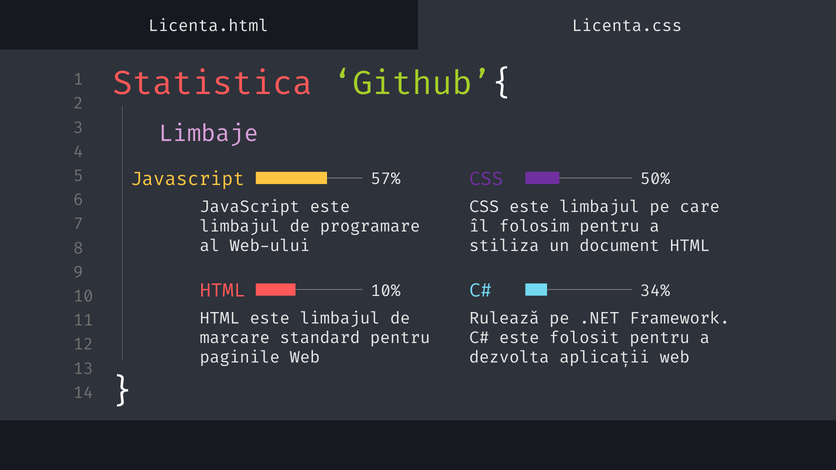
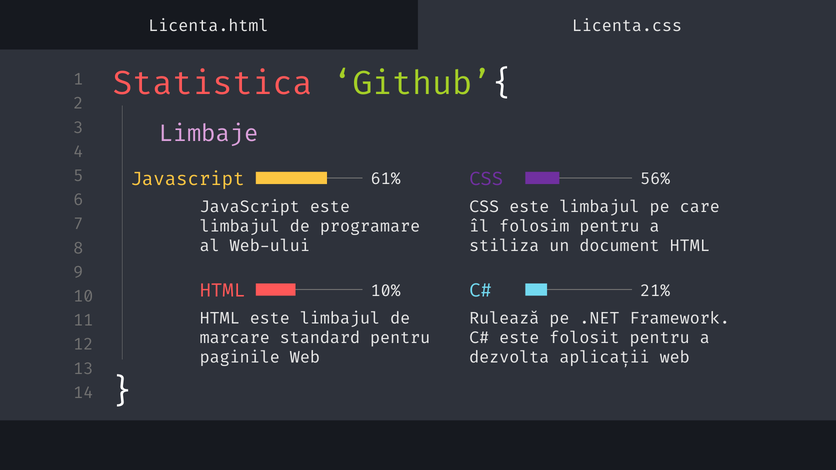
57%: 57% -> 61% (386, 179)
50%: 50% -> 56% (655, 179)
34%: 34% -> 21% (655, 291)
